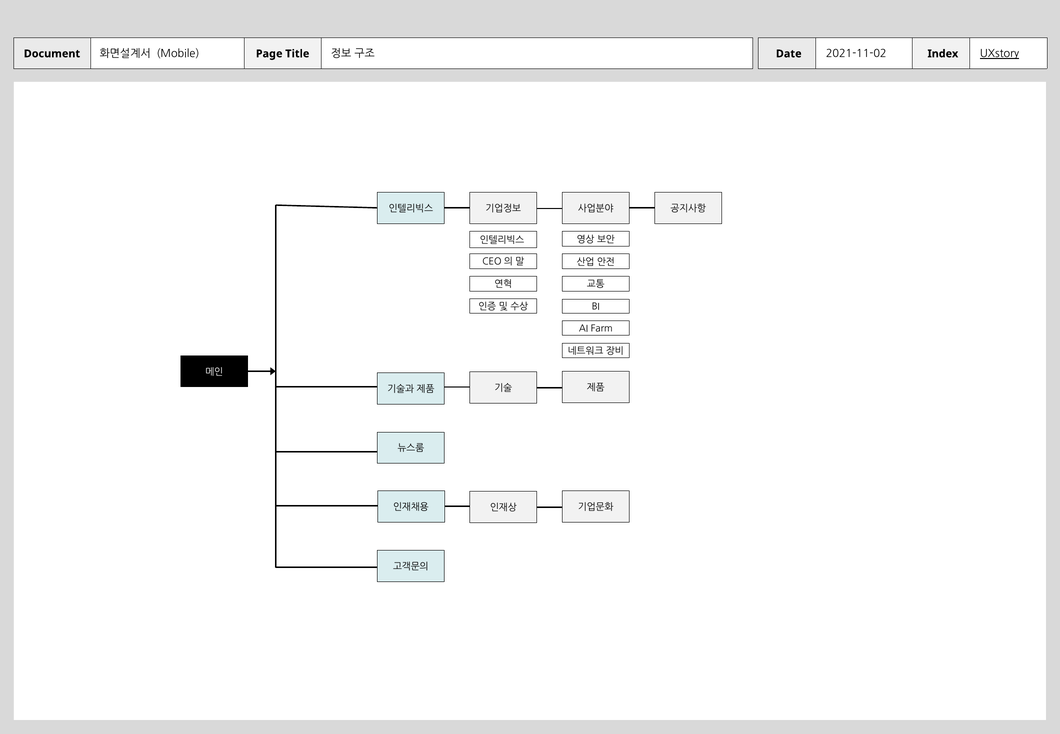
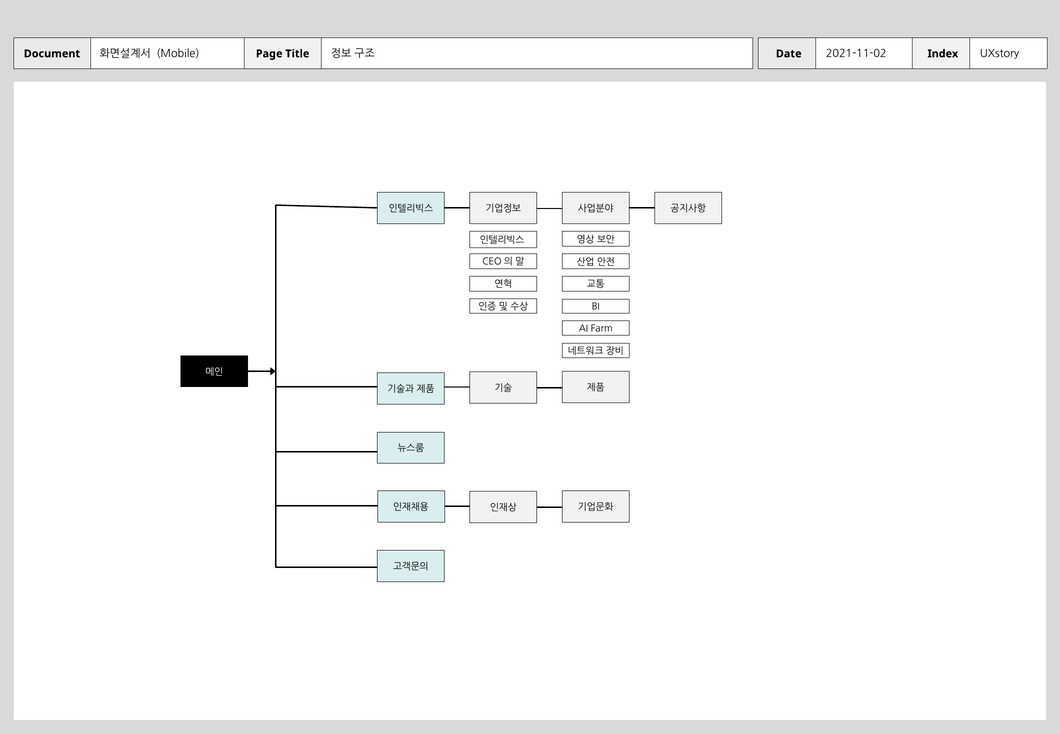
UXstory underline: present -> none (1000, 54)
